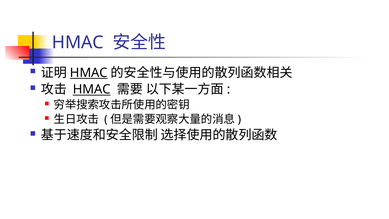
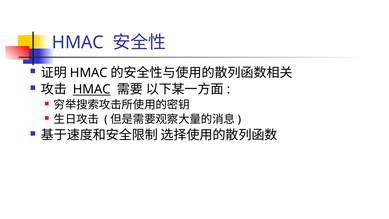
HMAC underline: present -> none (89, 73)
